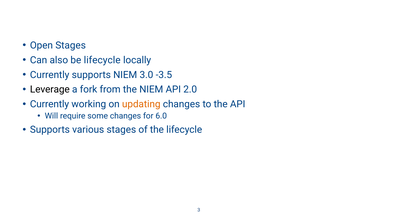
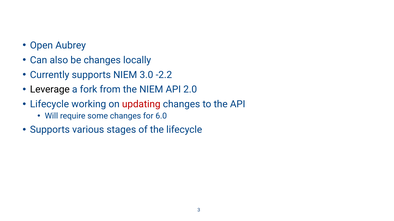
Open Stages: Stages -> Aubrey (71, 46)
be lifecycle: lifecycle -> changes (102, 60)
-3.5: -3.5 -> -2.2 (164, 75)
Currently: Currently -> Lifecycle (49, 104)
updating colour: orange -> red (141, 104)
